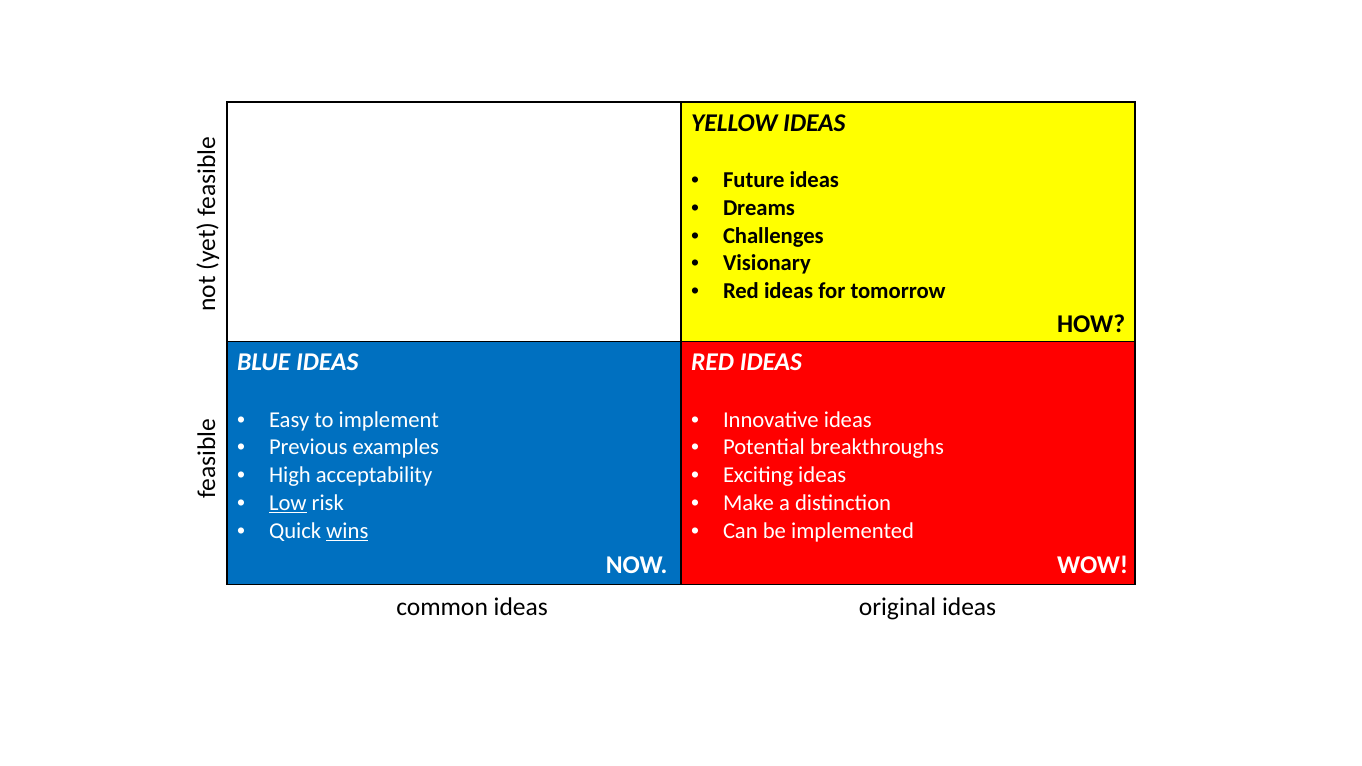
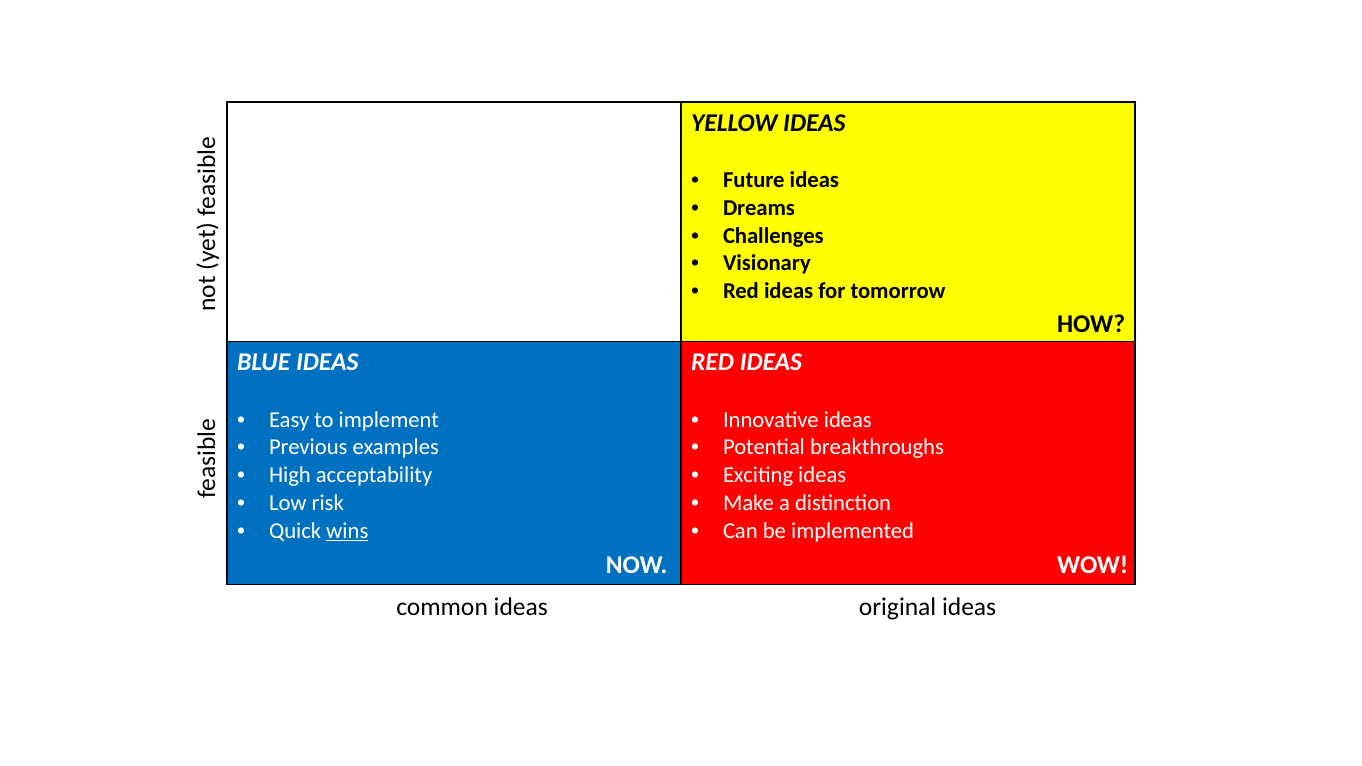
Low underline: present -> none (288, 503)
